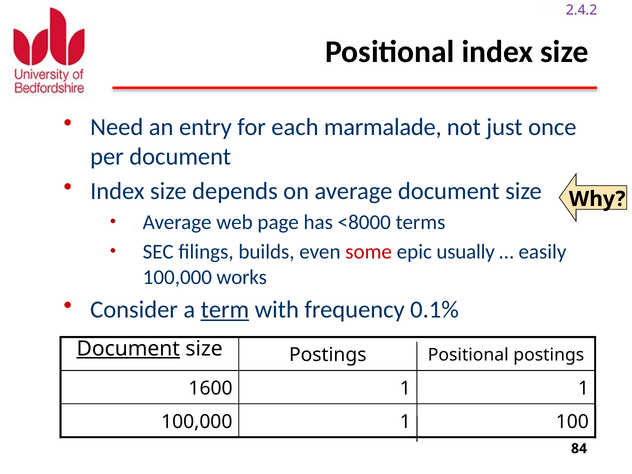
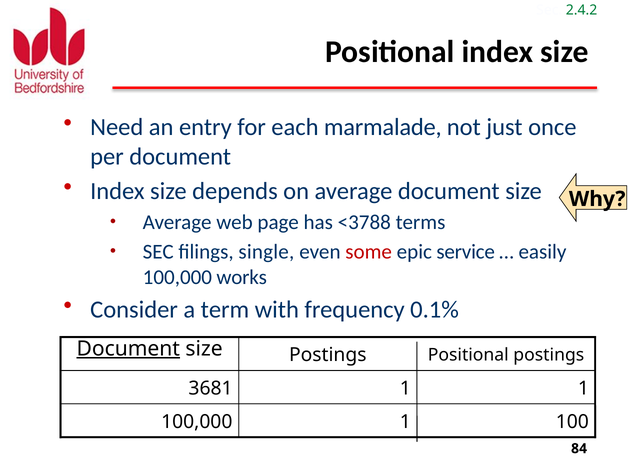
2.4.2 colour: purple -> green (582, 10)
<8000: <8000 -> <3788 (364, 223)
builds: builds -> single (266, 252)
usually: usually -> service (466, 252)
term underline: present -> none (225, 310)
1600: 1600 -> 3681 (211, 388)
